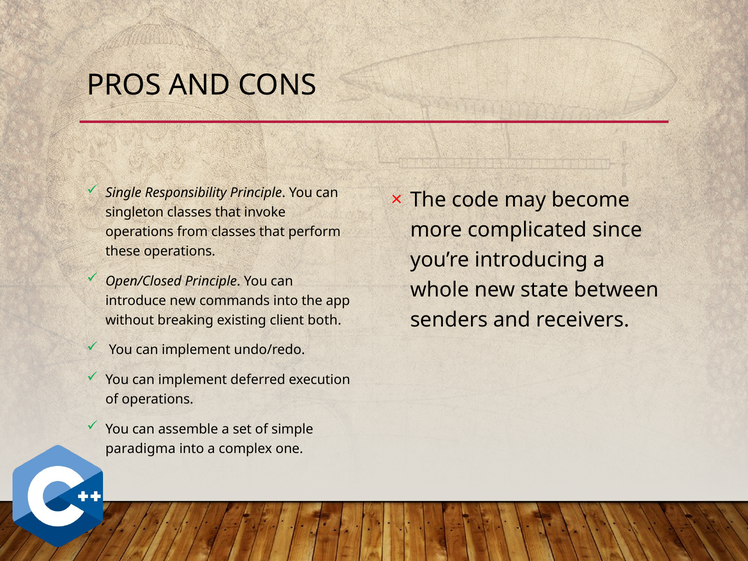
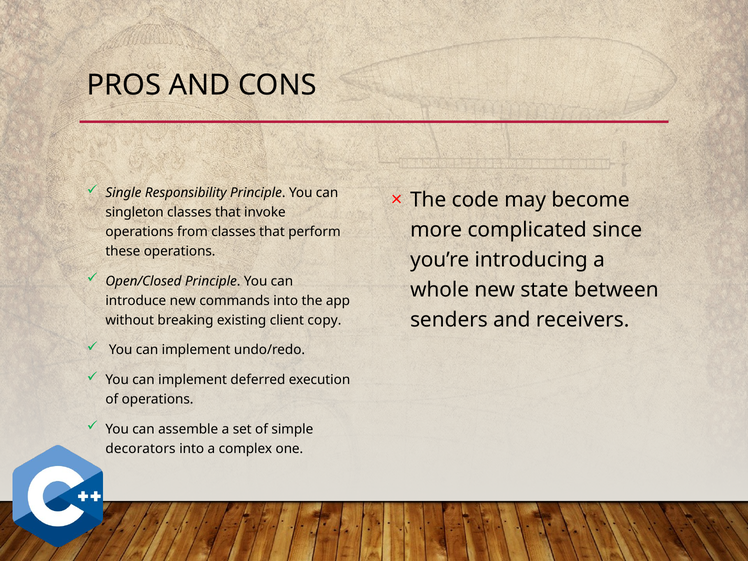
both: both -> copy (324, 320)
paradigma: paradigma -> decorators (141, 449)
